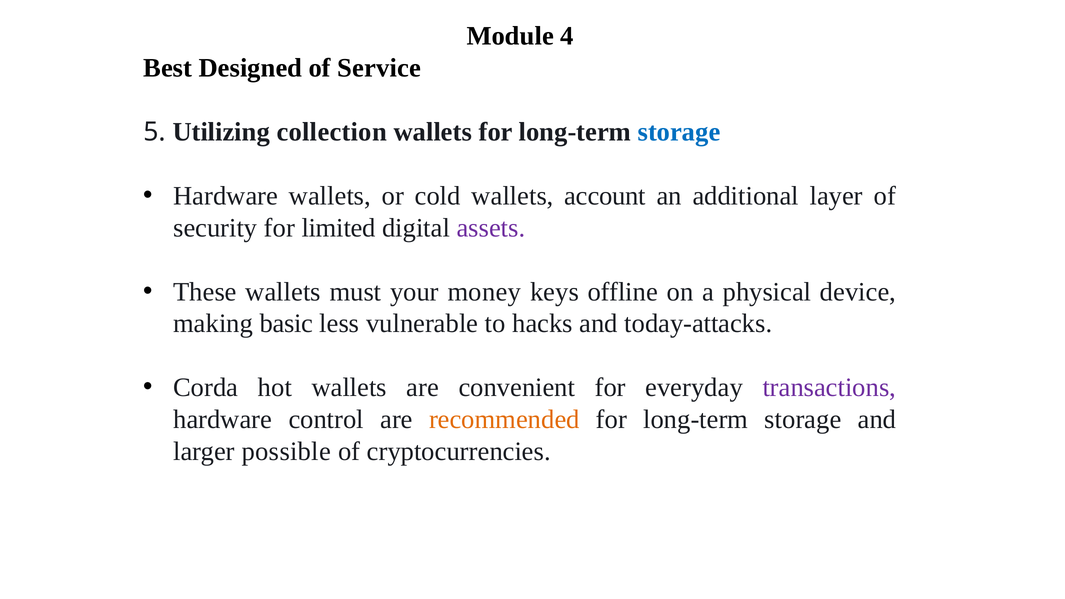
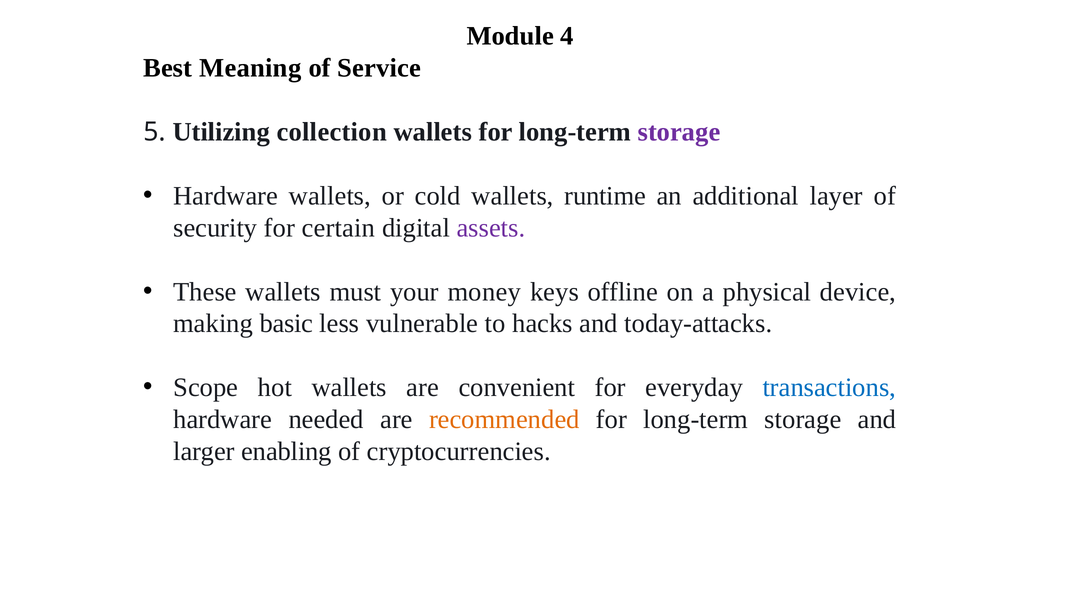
Designed: Designed -> Meaning (250, 68)
storage colour: blue -> purple (679, 132)
account: account -> runtime (605, 196)
limited: limited -> certain (338, 228)
Corda: Corda -> Scope (206, 388)
transactions colour: purple -> blue (829, 388)
control: control -> needed (326, 420)
possible: possible -> enabling (287, 452)
